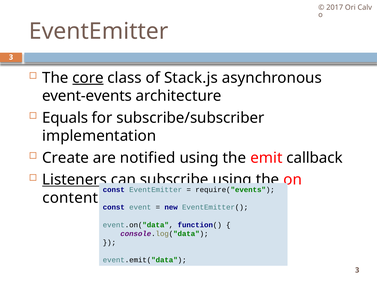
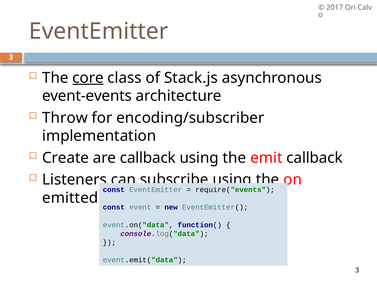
Equals: Equals -> Throw (65, 118)
subscribe/subscriber: subscribe/subscriber -> encoding/subscriber (190, 118)
are notified: notified -> callback (148, 158)
Listeners underline: present -> none (75, 180)
content: content -> emitted (70, 198)
